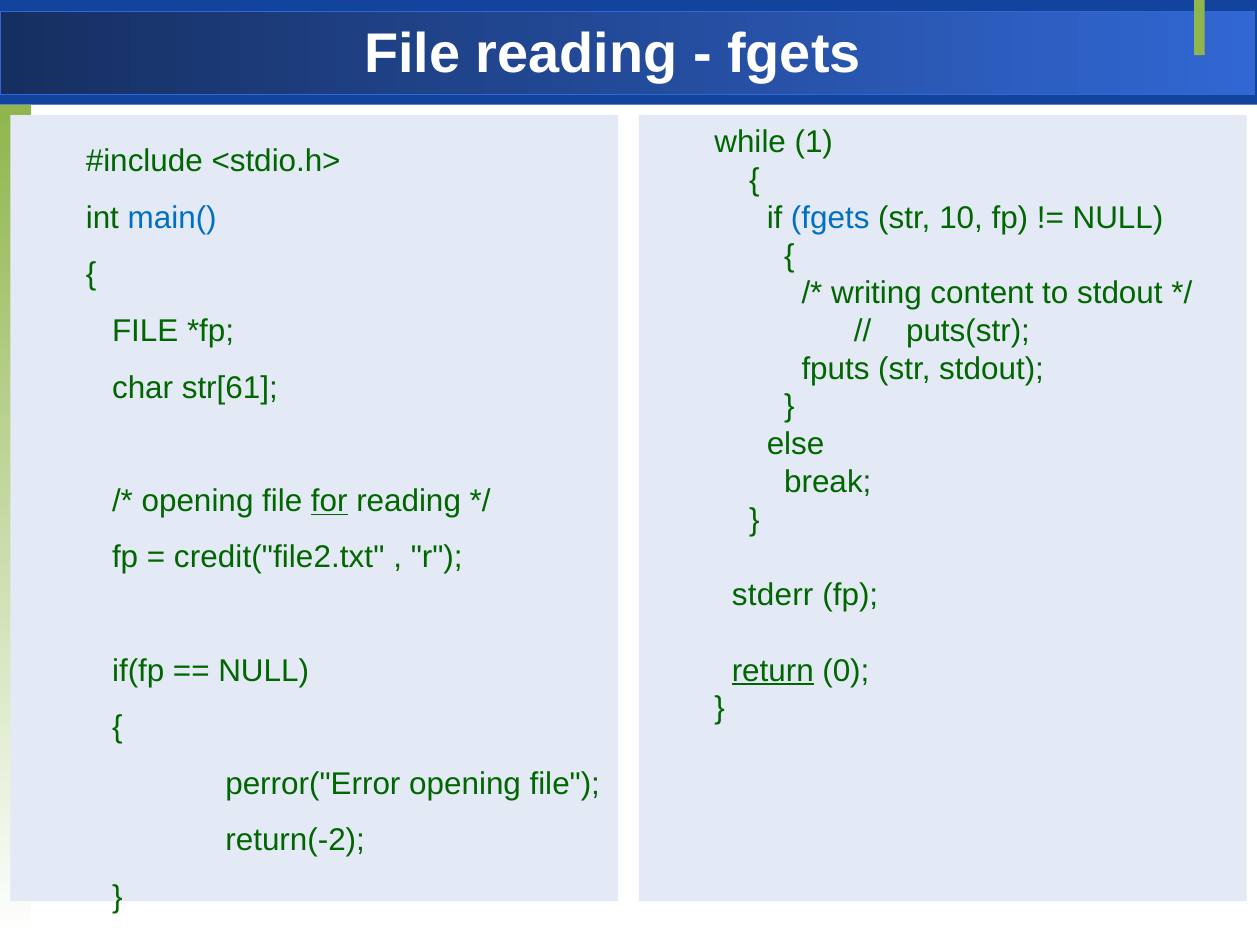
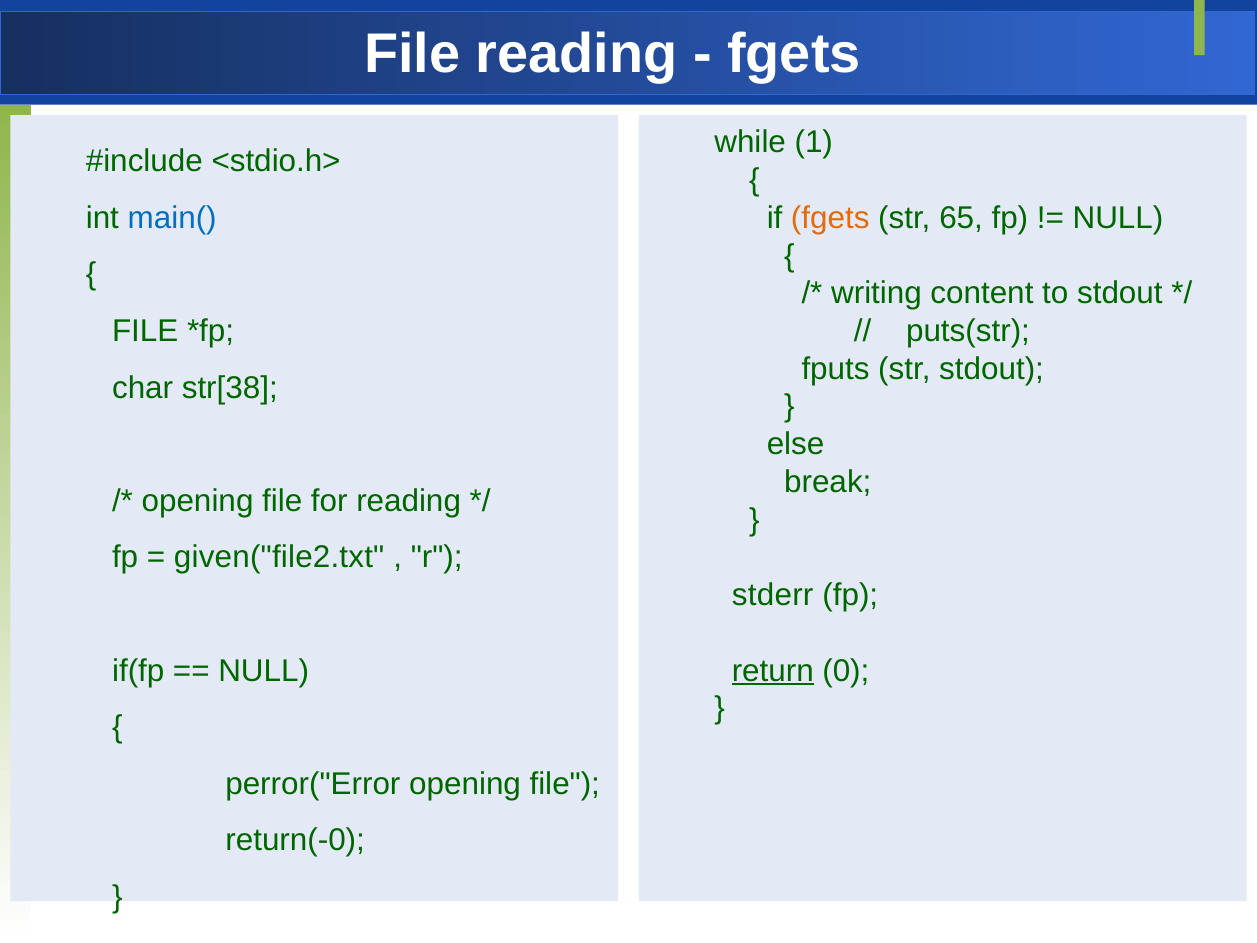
fgets colour: blue -> orange (830, 218)
10: 10 -> 65 (961, 218)
str[61: str[61 -> str[38 (230, 388)
for underline: present -> none (329, 501)
credit("file2.txt: credit("file2.txt -> given("file2.txt (279, 557)
return(-2: return(-2 -> return(-0 (295, 840)
